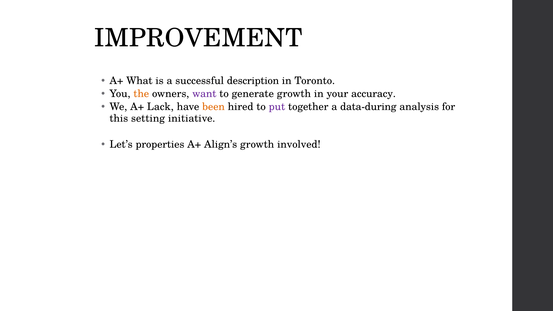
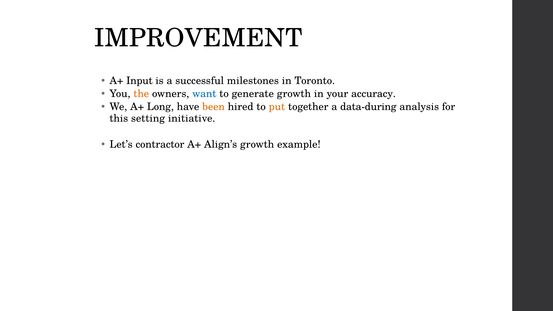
What: What -> Input (139, 81)
description: description -> milestones (253, 81)
want colour: purple -> blue (204, 94)
Lack: Lack -> Long (160, 107)
put colour: purple -> orange (277, 107)
properties: properties -> contractor (160, 144)
involved: involved -> example (299, 144)
